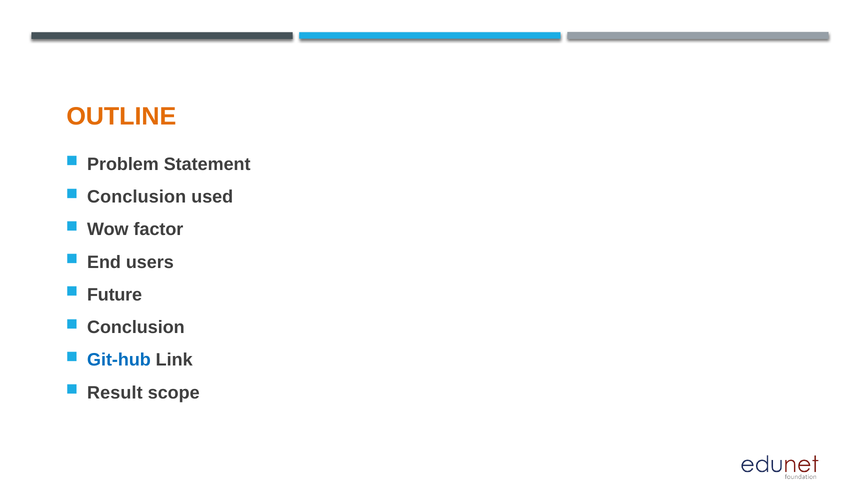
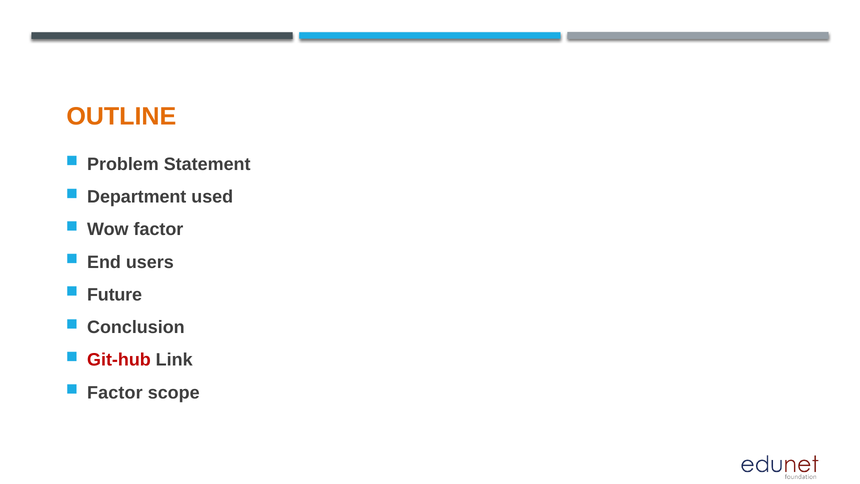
Conclusion: Conclusion -> Department (137, 197)
Git-hub colour: blue -> red (119, 360)
Result: Result -> Factor (115, 392)
